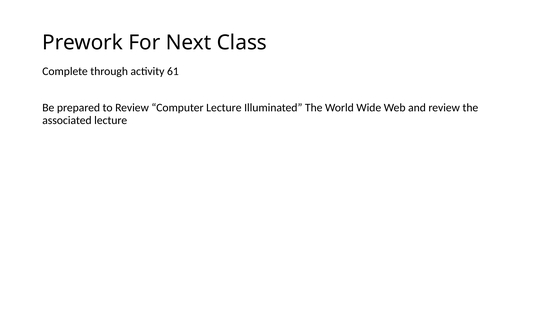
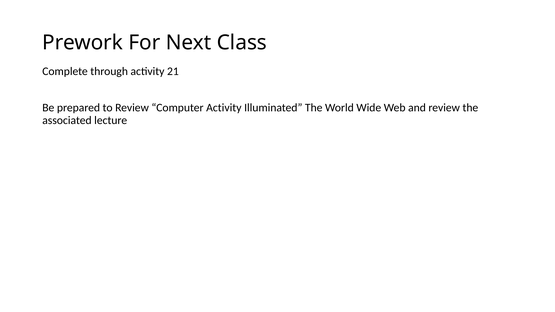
61: 61 -> 21 (173, 71)
Computer Lecture: Lecture -> Activity (224, 108)
